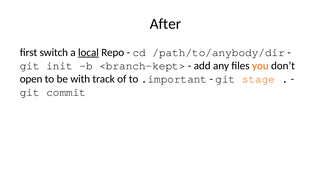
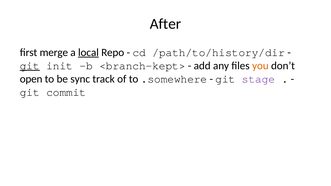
switch: switch -> merge (54, 52)
/path/to/anybody/dir: /path/to/anybody/dir -> /path/to/history/dir (219, 52)
git underline: none -> present (30, 66)
with: with -> sync (80, 79)
.important: .important -> .somewhere (174, 79)
stage colour: orange -> purple (258, 79)
